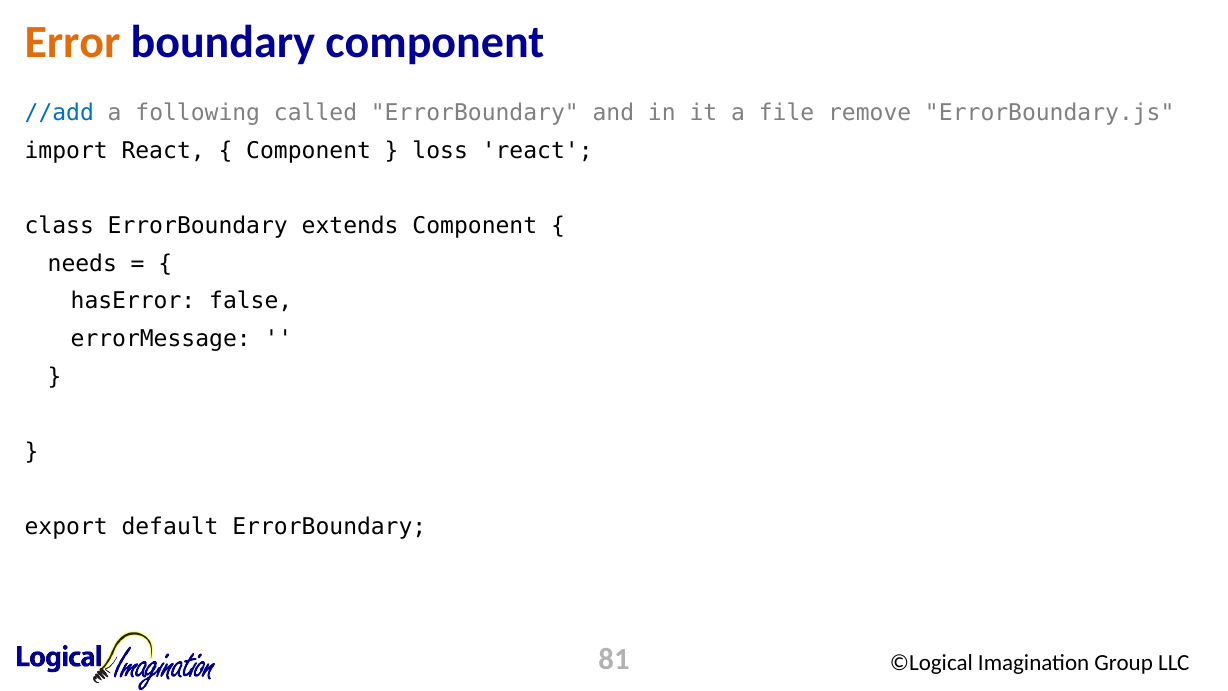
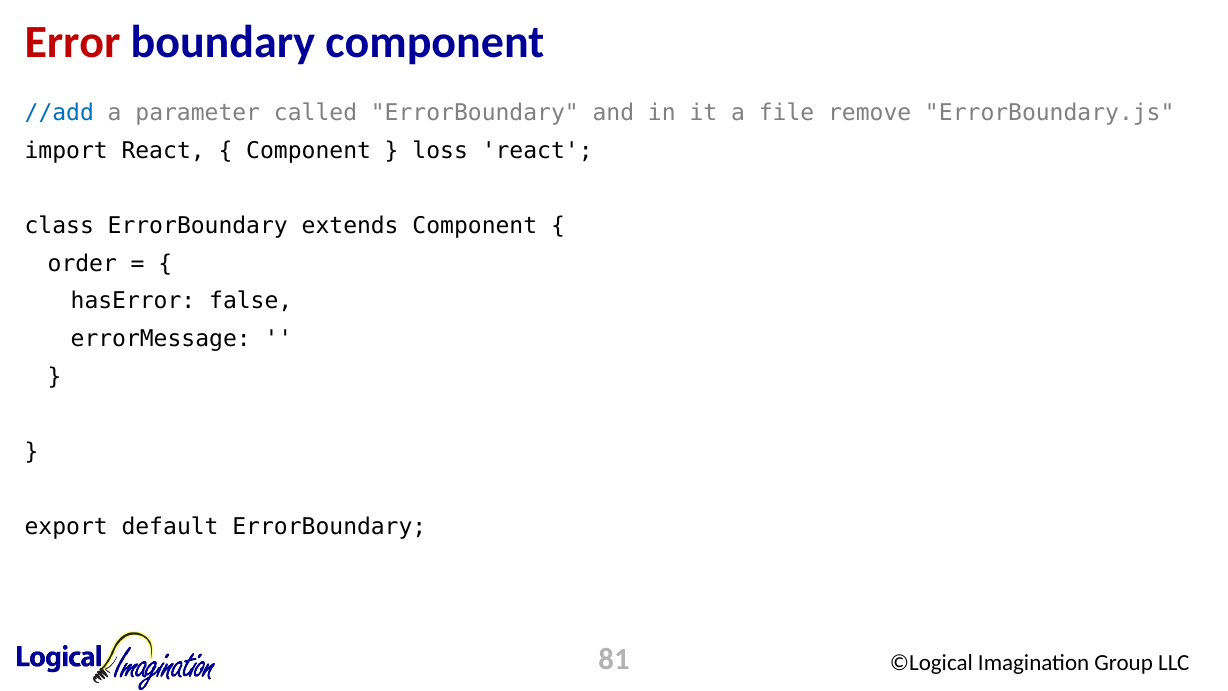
Error colour: orange -> red (73, 42)
following: following -> parameter (198, 113)
needs: needs -> order (82, 263)
